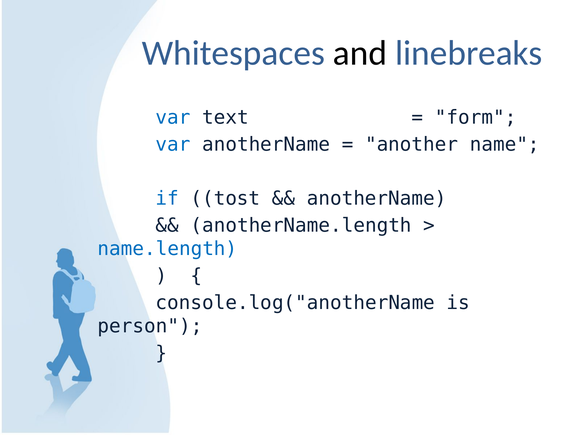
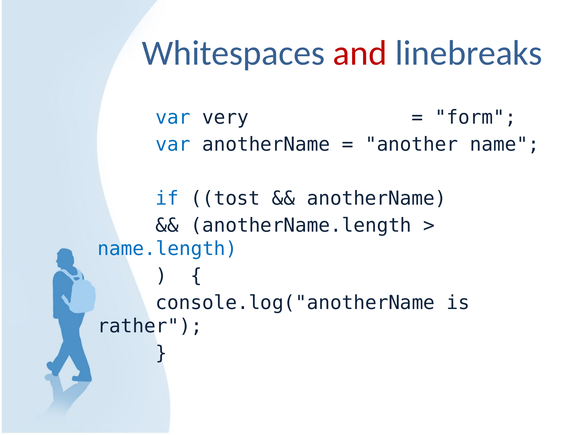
and colour: black -> red (360, 53)
text: text -> very (225, 117)
person: person -> rather (150, 326)
